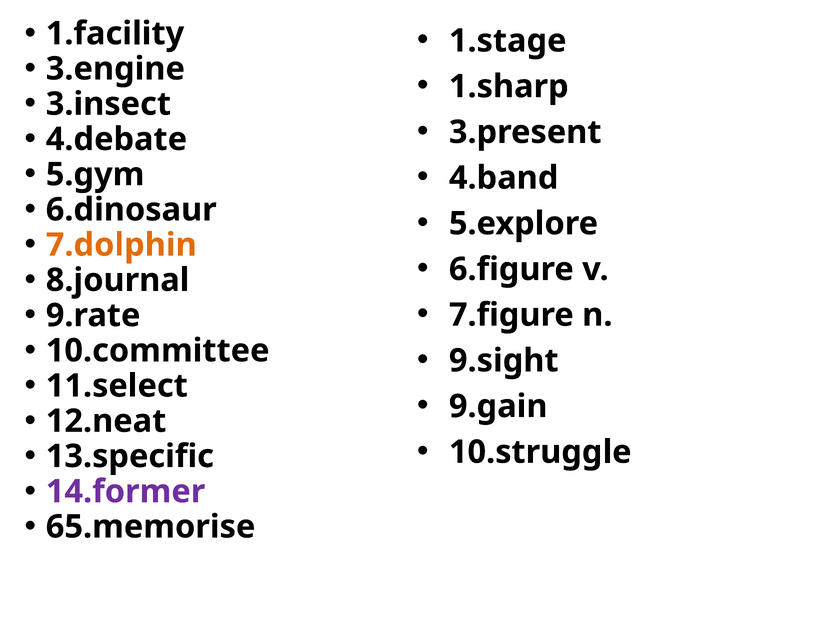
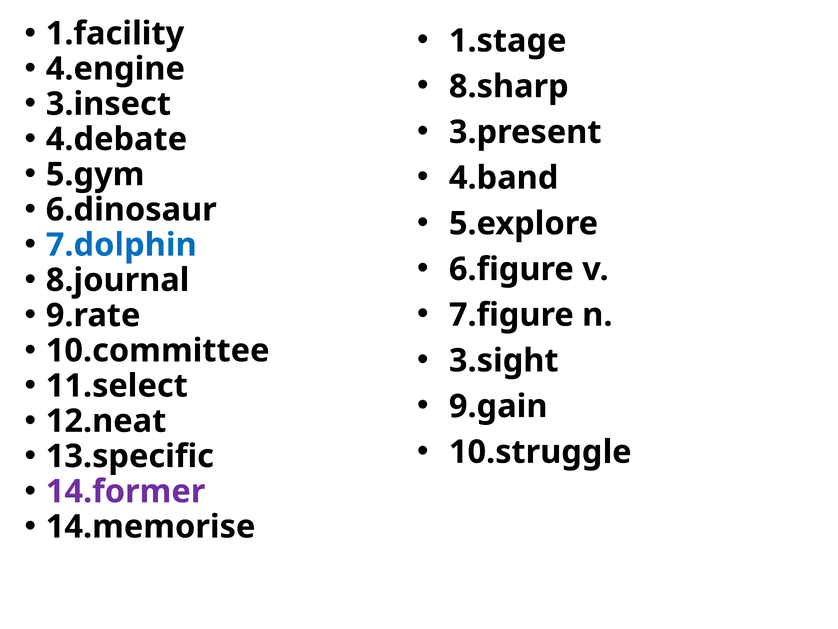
3.engine: 3.engine -> 4.engine (115, 69)
1.sharp: 1.sharp -> 8.sharp (509, 86)
7.dolphin colour: orange -> blue (121, 245)
9.sight: 9.sight -> 3.sight (504, 360)
65.memorise: 65.memorise -> 14.memorise (151, 526)
